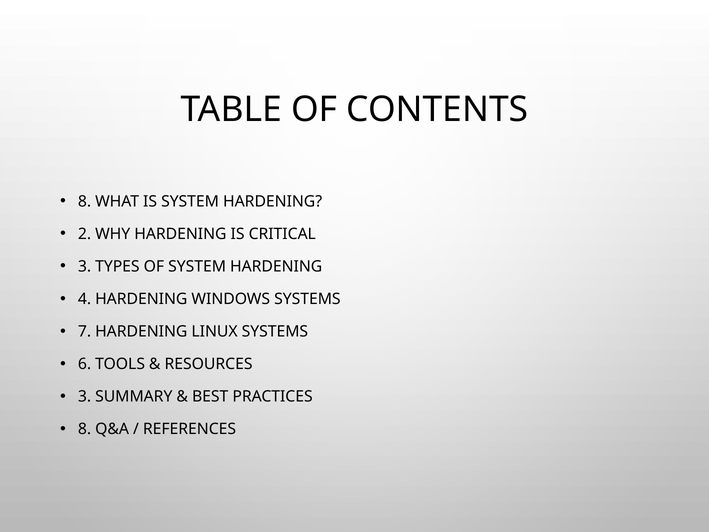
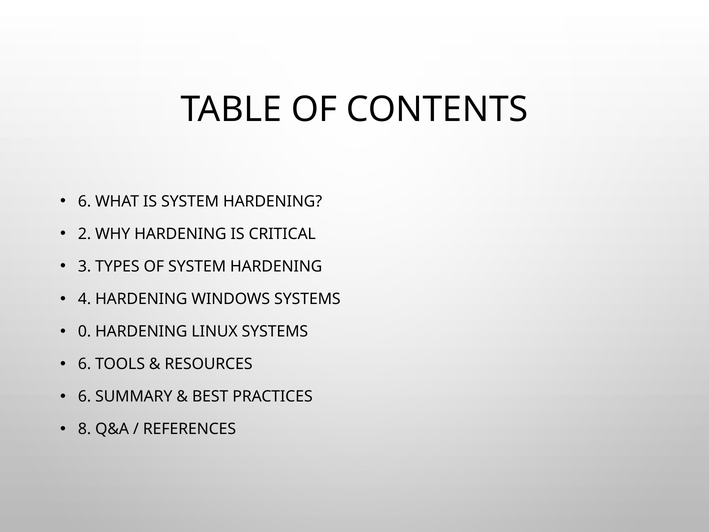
8: 8 -> 6 (85, 201)
7: 7 -> 0 (85, 331)
3: 3 -> 6 (85, 397)
